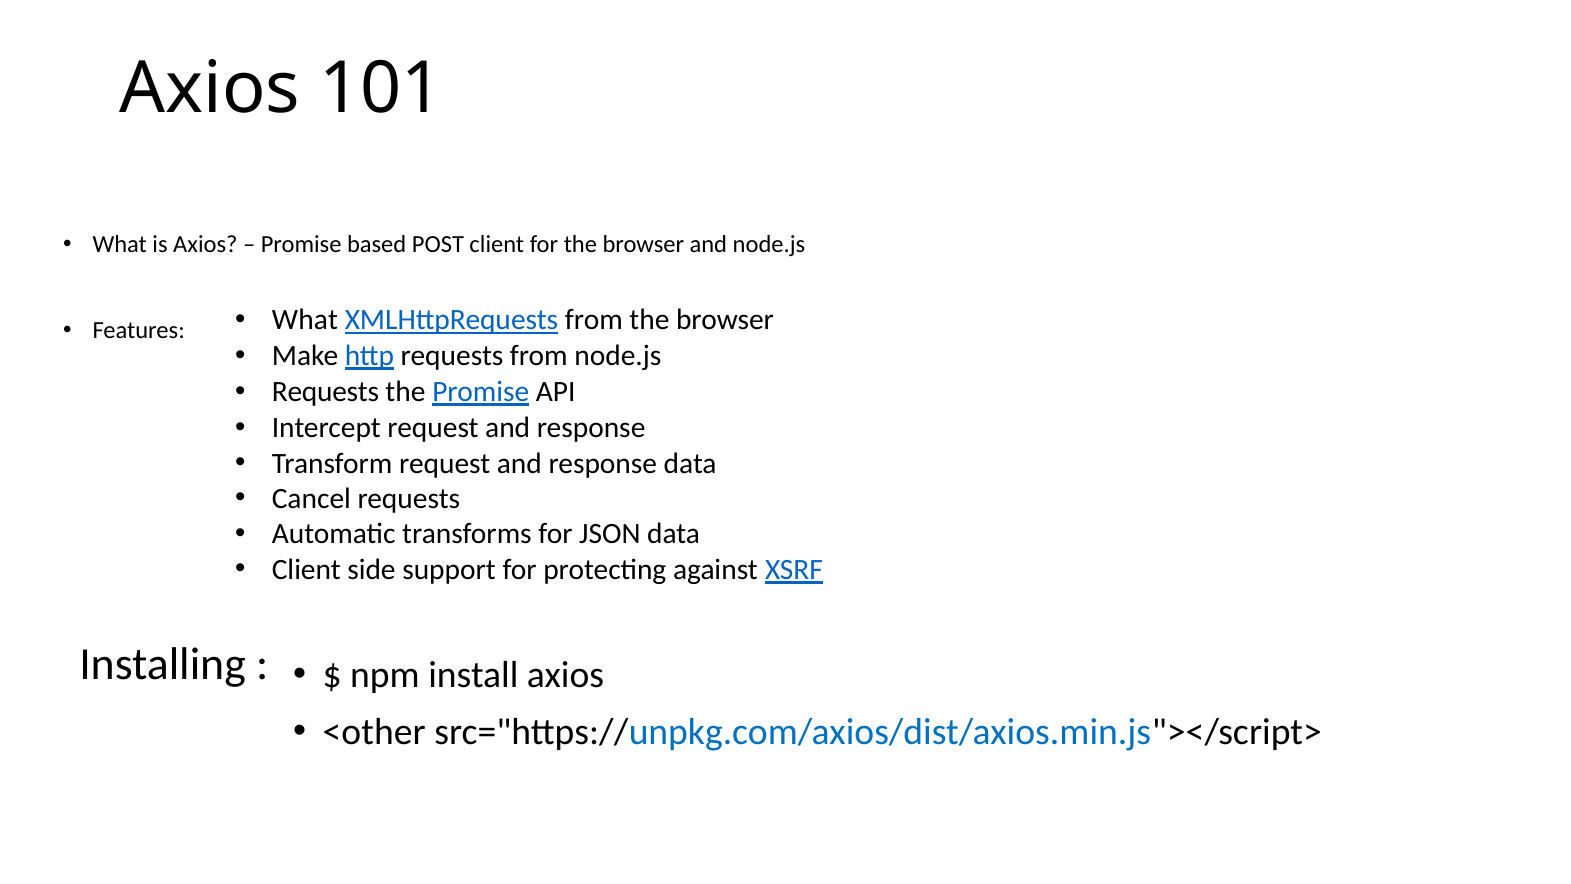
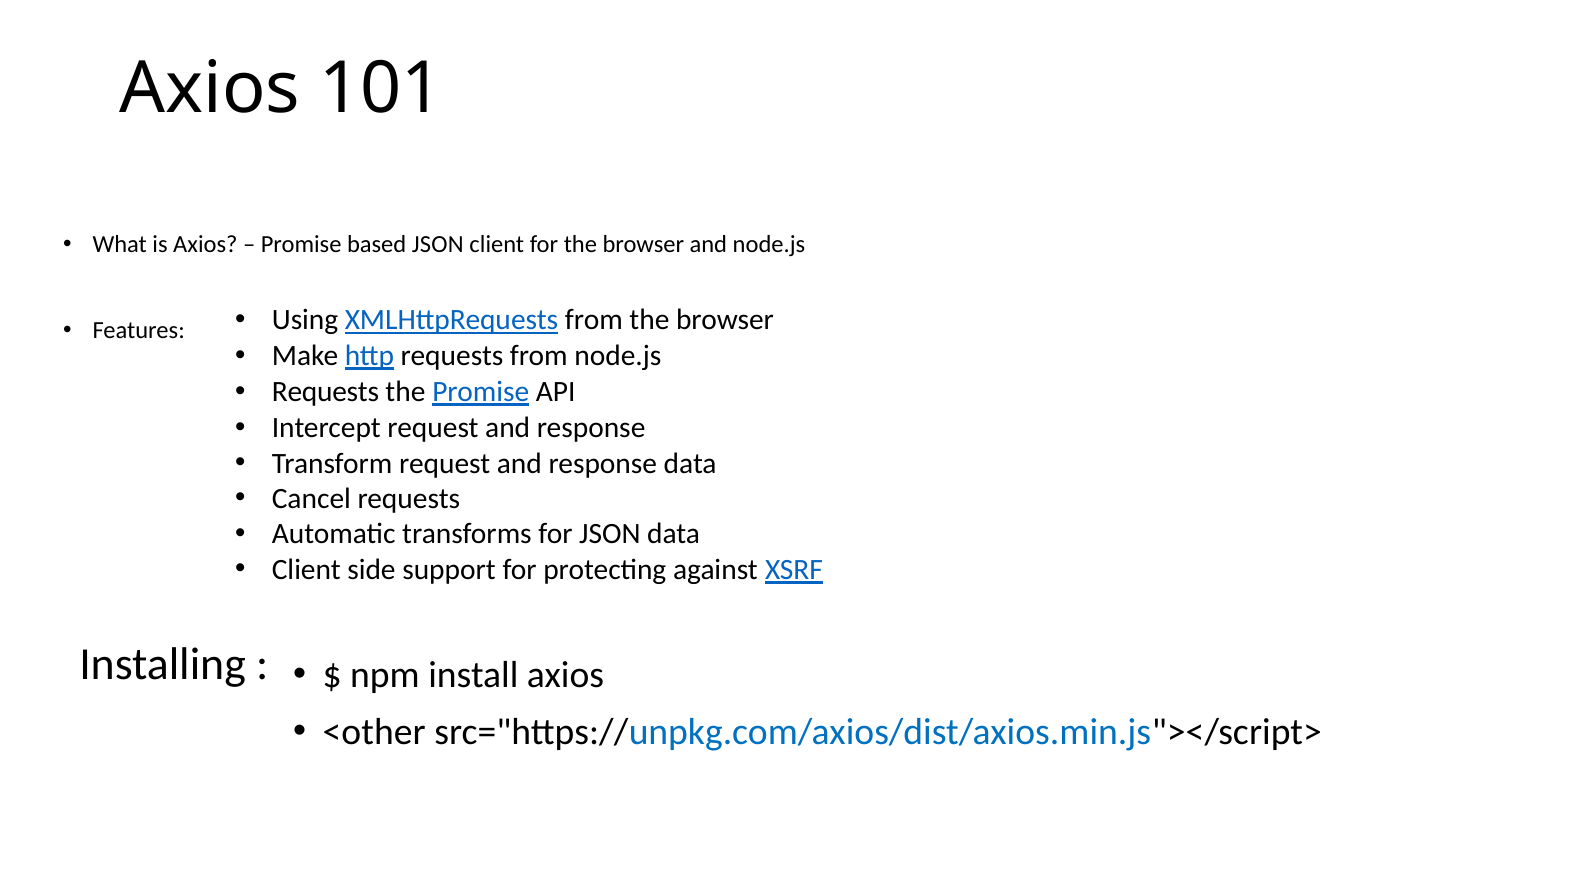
based POST: POST -> JSON (438, 245)
What: What -> Using (305, 320)
